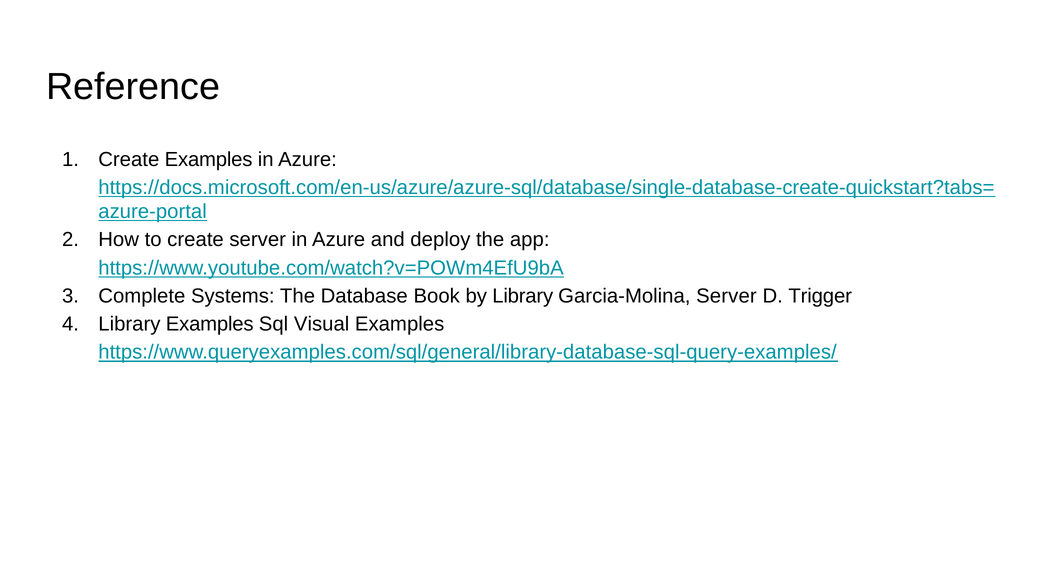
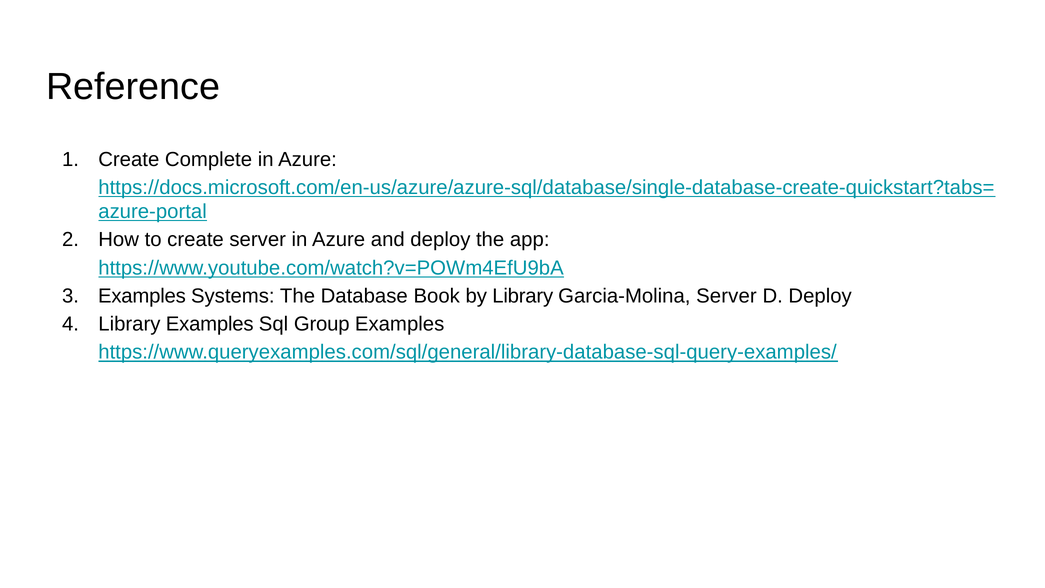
Create Examples: Examples -> Complete (208, 159)
Complete: Complete -> Examples (142, 296)
D Trigger: Trigger -> Deploy (820, 296)
Visual: Visual -> Group (322, 324)
